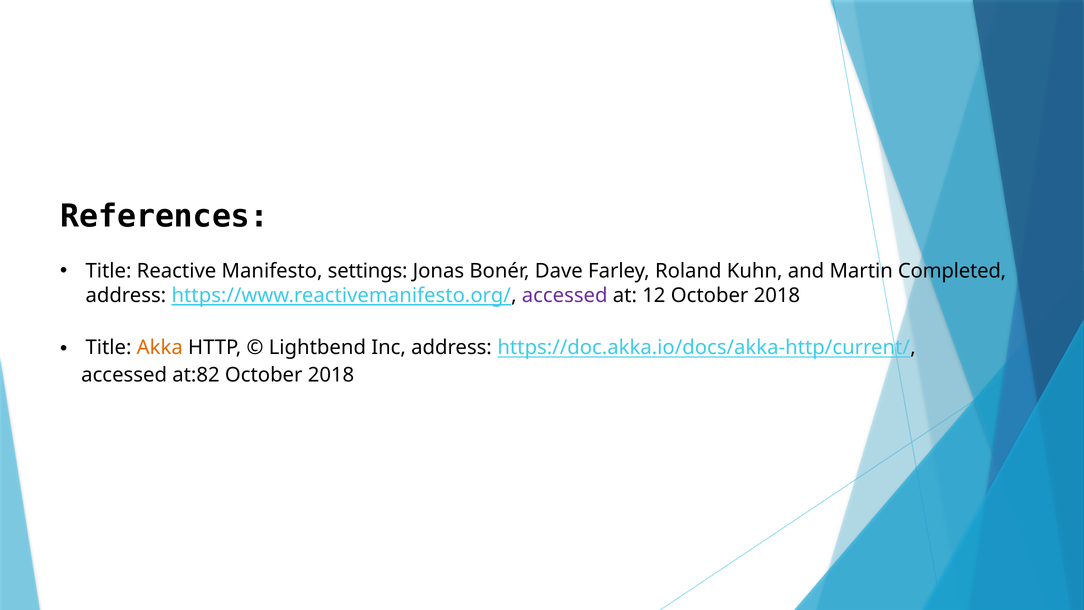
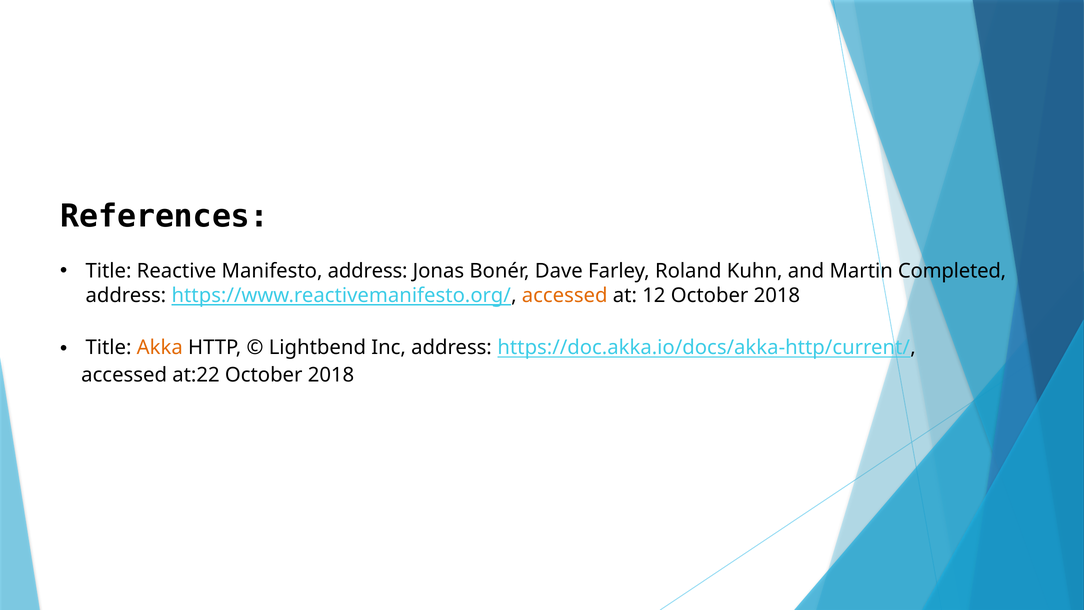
Manifesto settings: settings -> address (368, 271)
accessed colour: purple -> orange (565, 295)
at:82: at:82 -> at:22 (196, 375)
